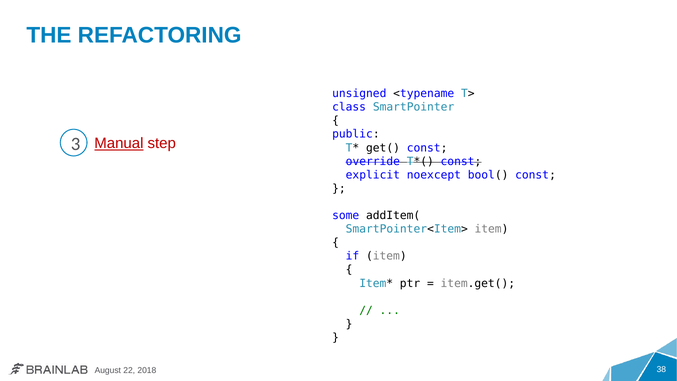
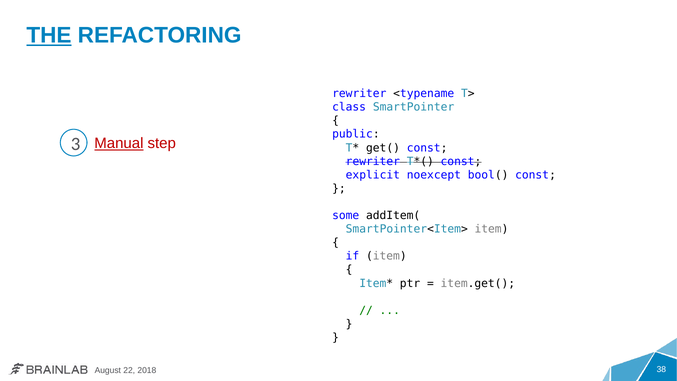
THE underline: none -> present (49, 35)
unsigned: unsigned -> rewriter (359, 94)
override: override -> rewriter (373, 161)
